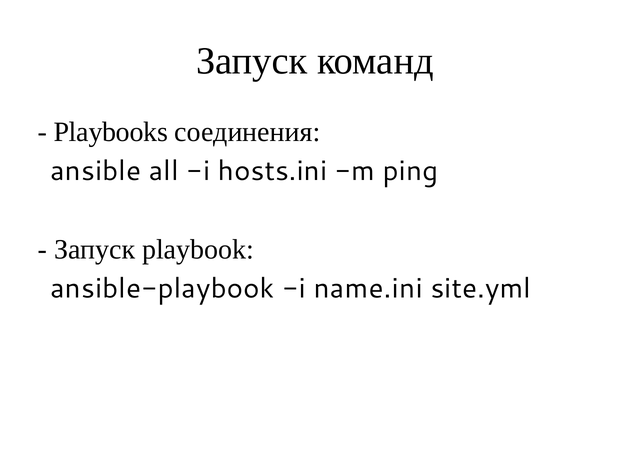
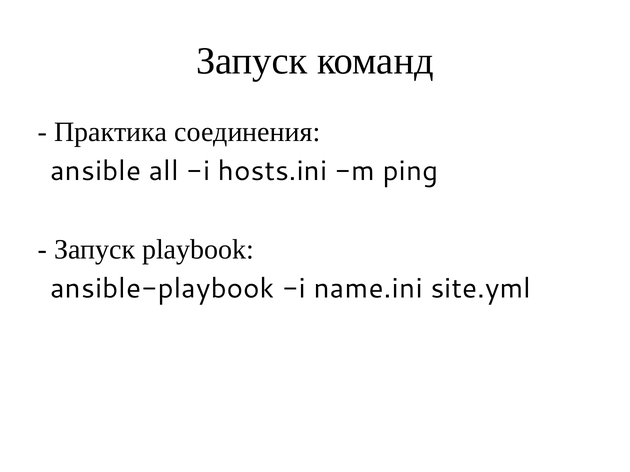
Playbooks: Playbooks -> Практика (111, 132)
